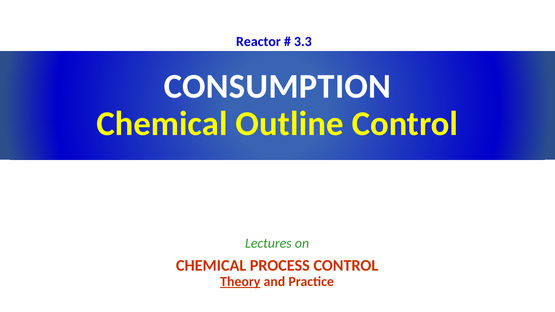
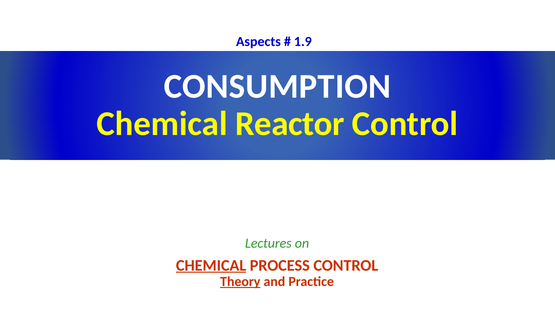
Reactor: Reactor -> Aspects (258, 41)
3.3: 3.3 -> 1.9 (303, 41)
Outline: Outline -> Reactor (290, 124)
CHEMICAL underline: none -> present (211, 265)
